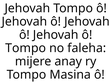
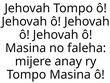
Tompo: Tompo -> Masina (26, 48)
